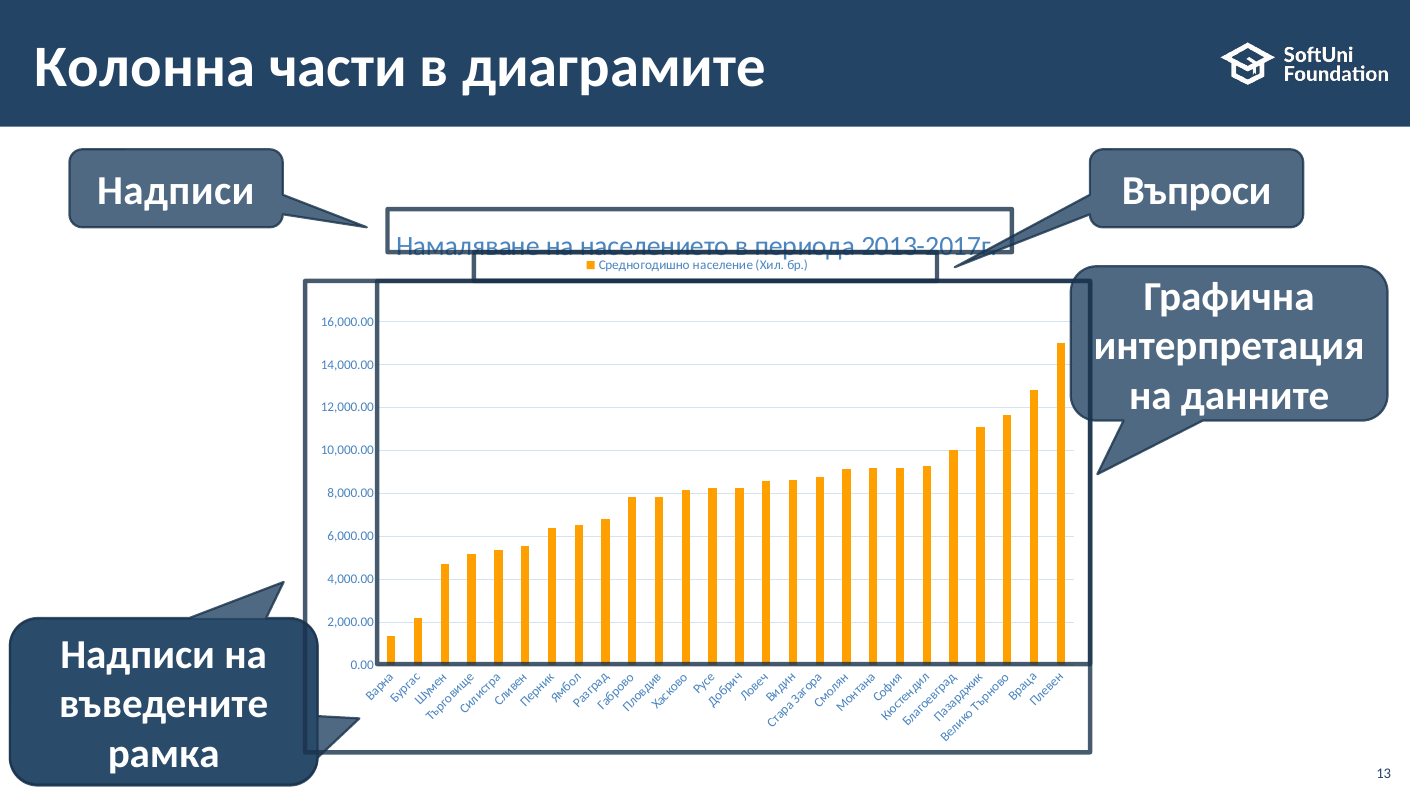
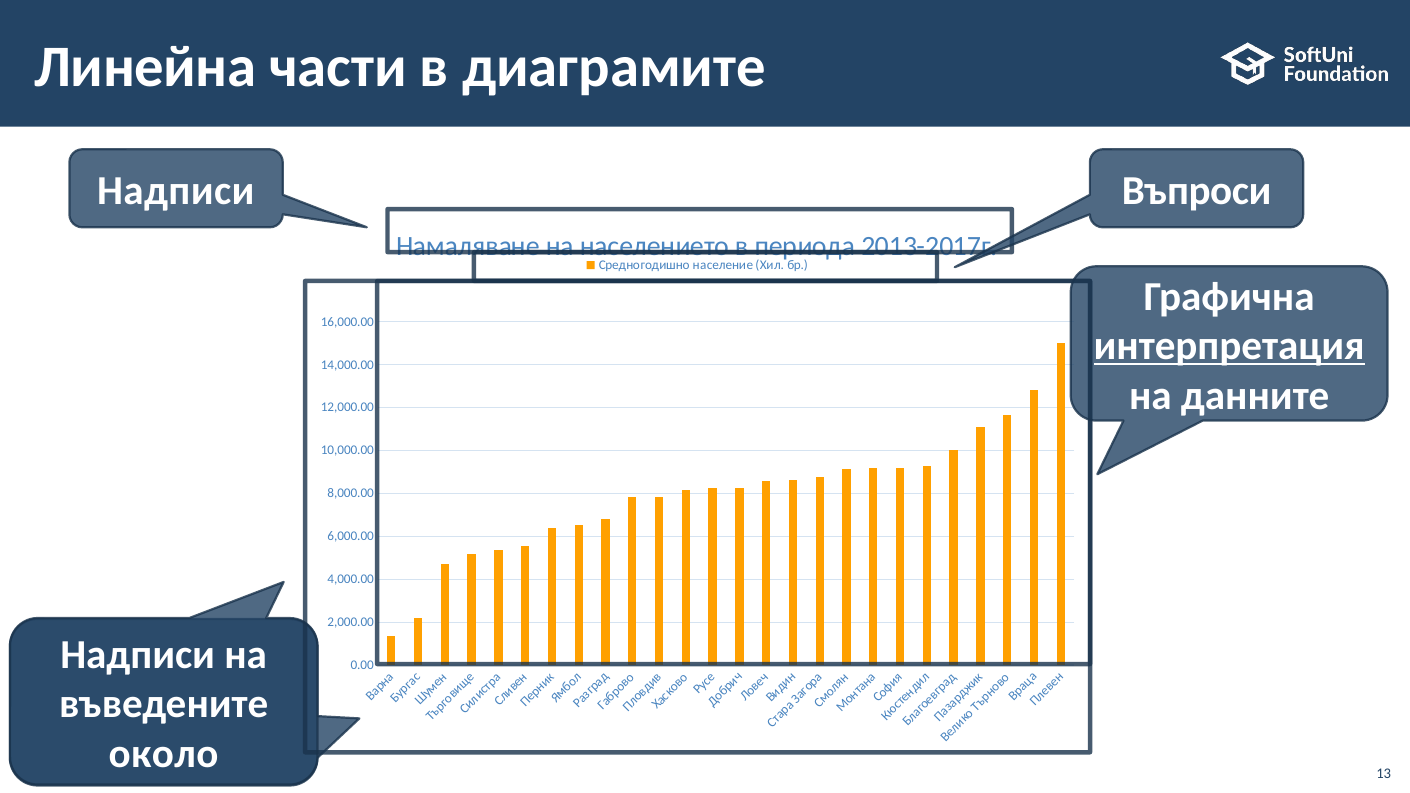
Колонна: Колонна -> Линейна (145, 67)
интерпретация underline: none -> present (1229, 346)
рамка: рамка -> около (163, 754)
